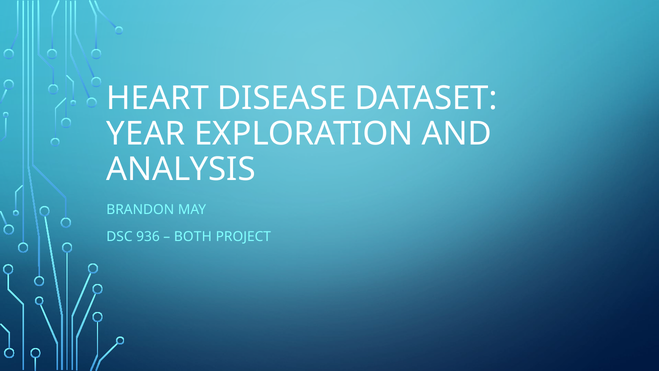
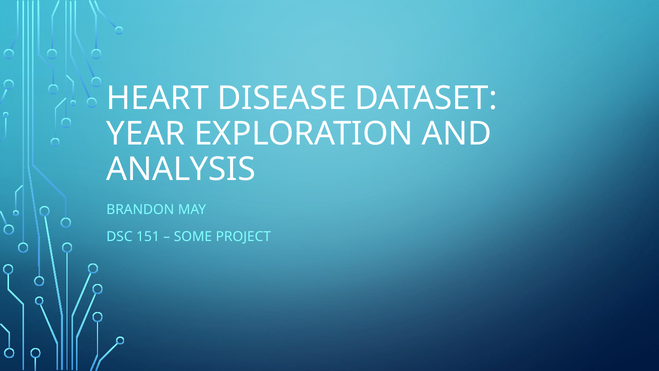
936: 936 -> 151 (148, 236)
BOTH: BOTH -> SOME (193, 236)
